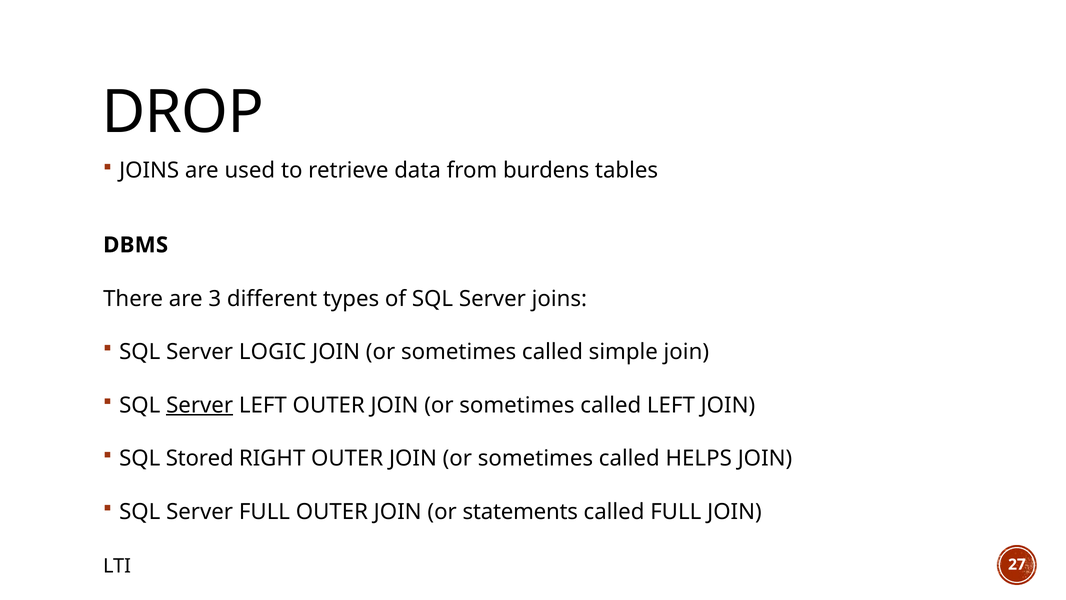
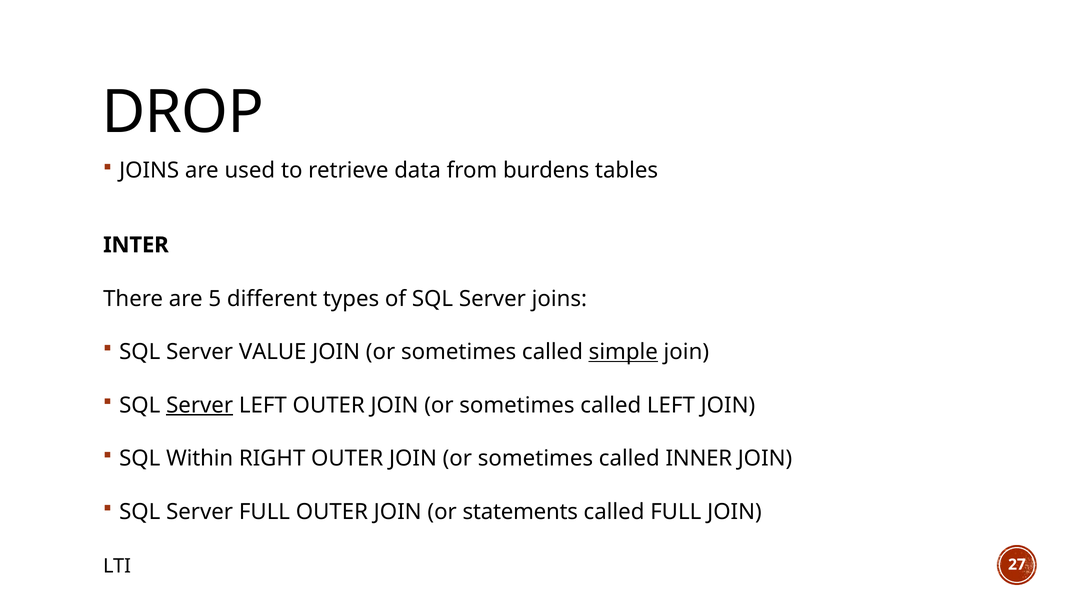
DBMS: DBMS -> INTER (136, 245)
3: 3 -> 5 (215, 298)
LOGIC: LOGIC -> VALUE (273, 352)
simple underline: none -> present (623, 352)
Stored: Stored -> Within (200, 458)
HELPS: HELPS -> INNER (699, 458)
